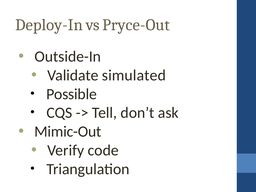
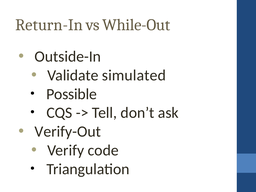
Deploy-In: Deploy-In -> Return-In (49, 25)
Pryce-Out: Pryce-Out -> While-Out (136, 25)
Mimic-Out: Mimic-Out -> Verify-Out (68, 132)
